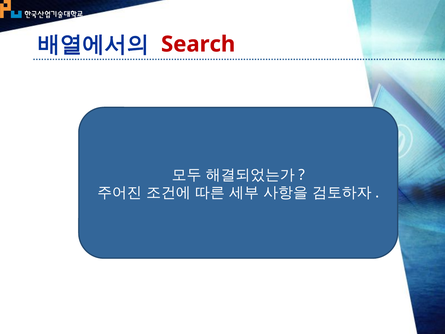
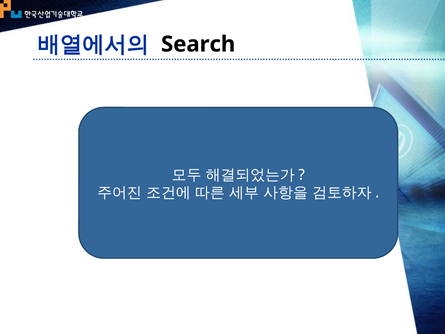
Search colour: red -> black (198, 44)
